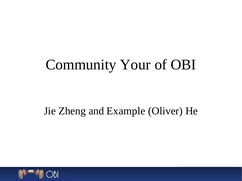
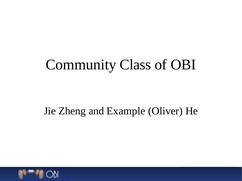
Your: Your -> Class (135, 65)
